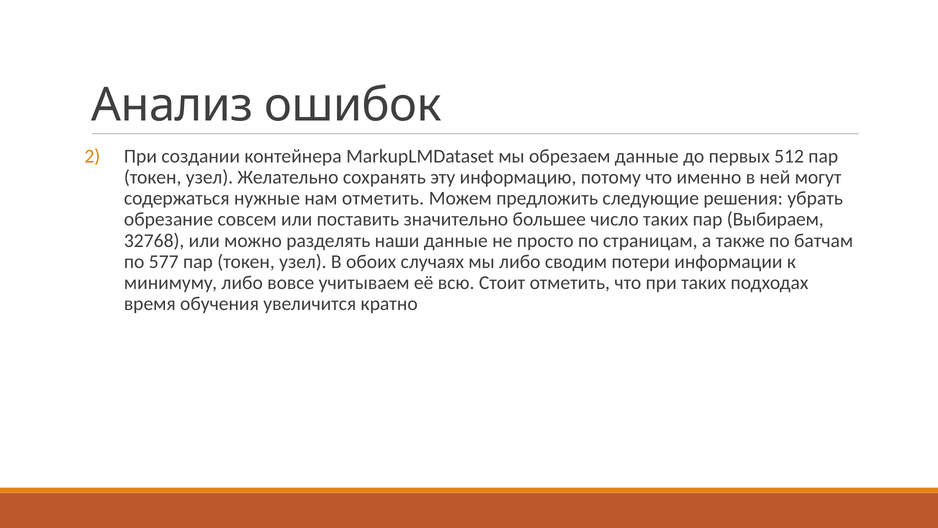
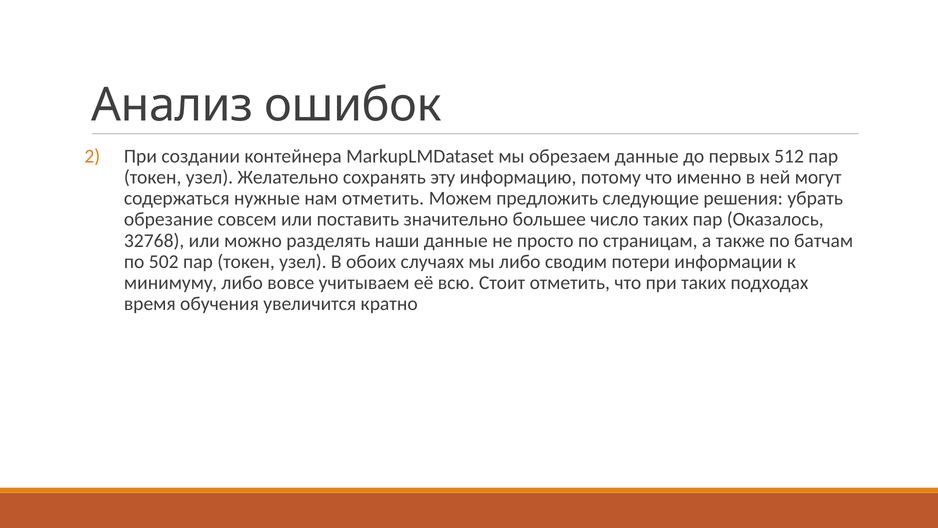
Выбираем: Выбираем -> Оказалось (775, 219)
577: 577 -> 502 (164, 261)
